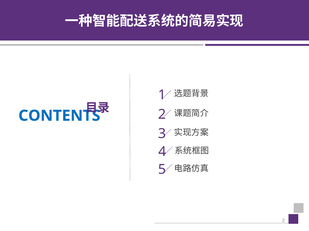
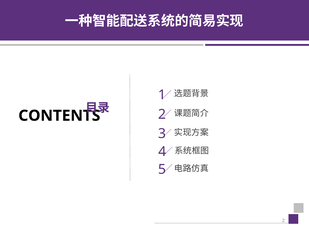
CONTENTS colour: blue -> black (59, 116)
